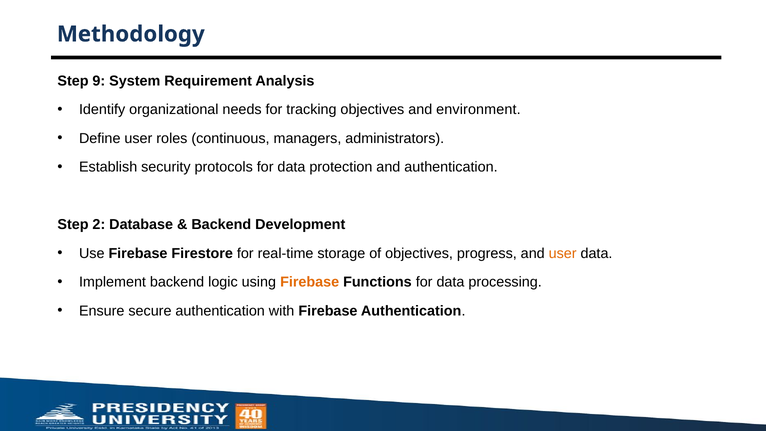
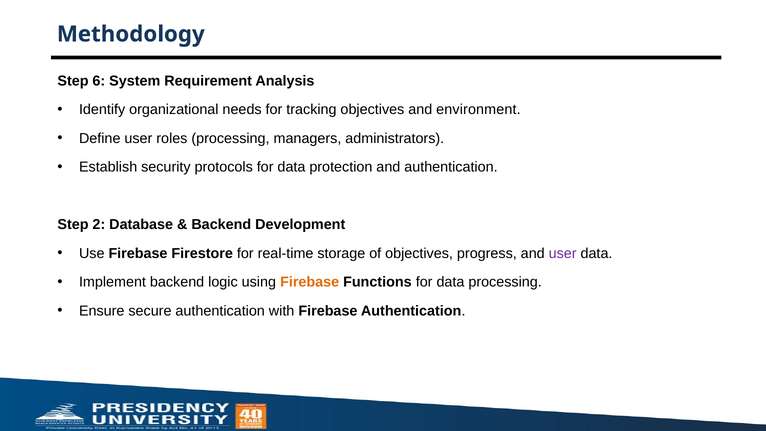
9: 9 -> 6 (99, 81)
roles continuous: continuous -> processing (230, 138)
user colour: orange -> purple (563, 253)
